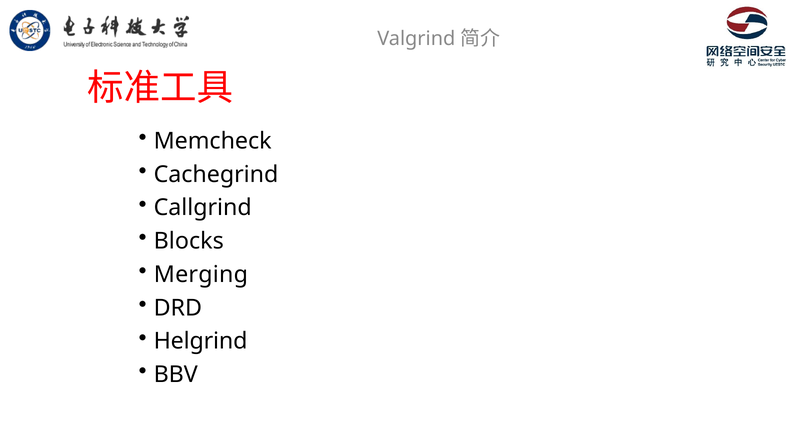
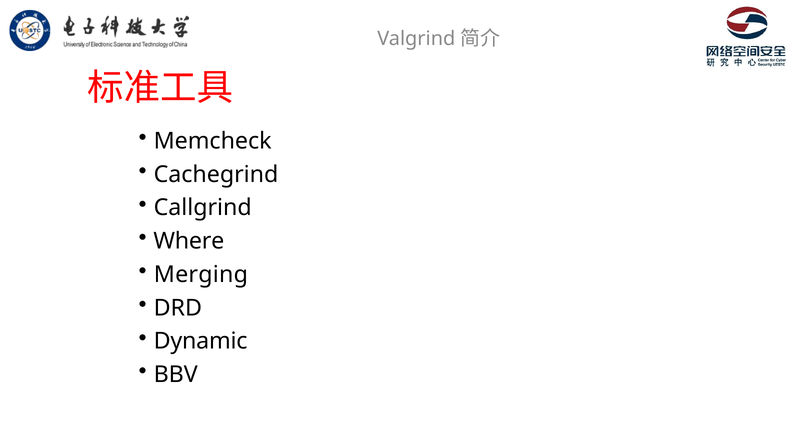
Blocks: Blocks -> Where (189, 241)
Helgrind: Helgrind -> Dynamic (201, 342)
